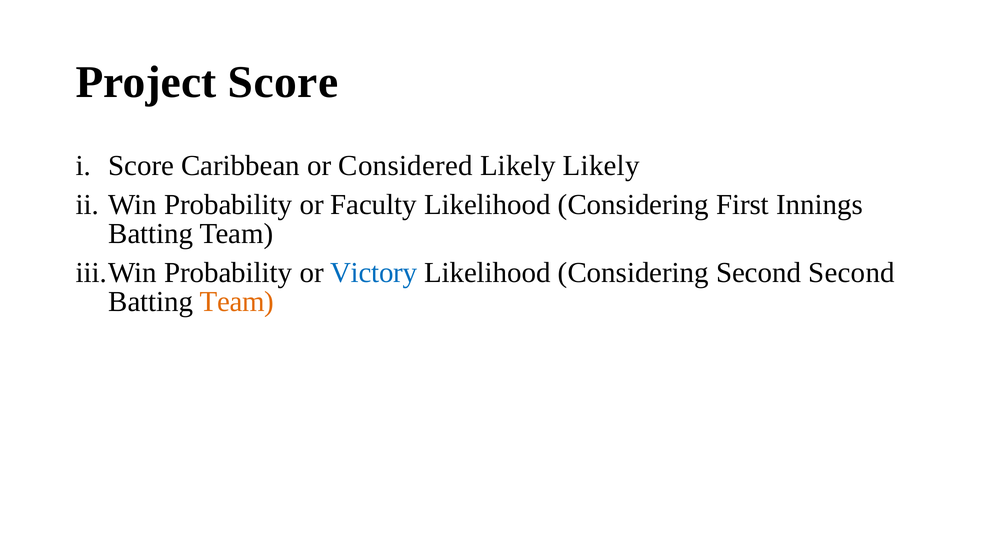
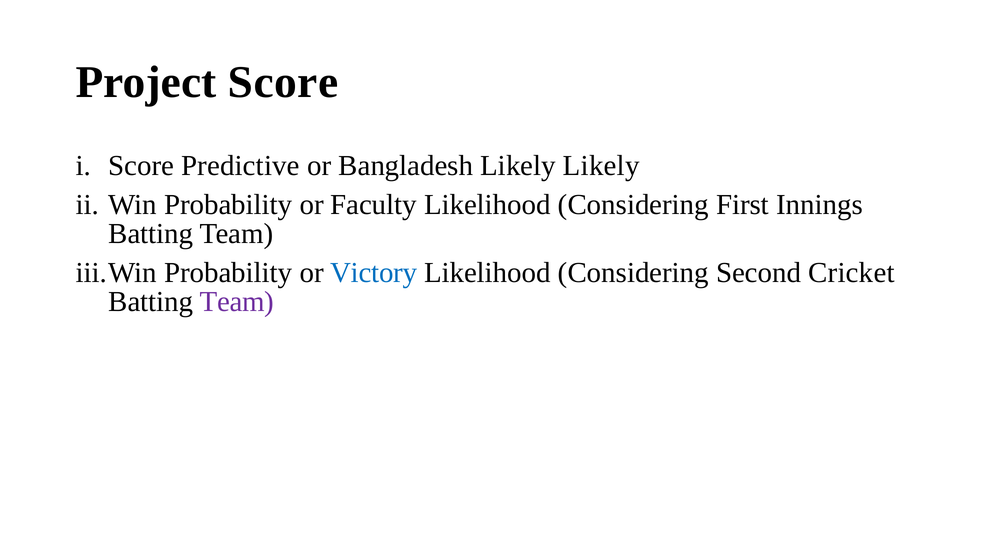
Caribbean: Caribbean -> Predictive (240, 166)
Considered: Considered -> Bangladesh (406, 166)
Second Second: Second -> Cricket (852, 273)
Team colour: orange -> purple (237, 302)
